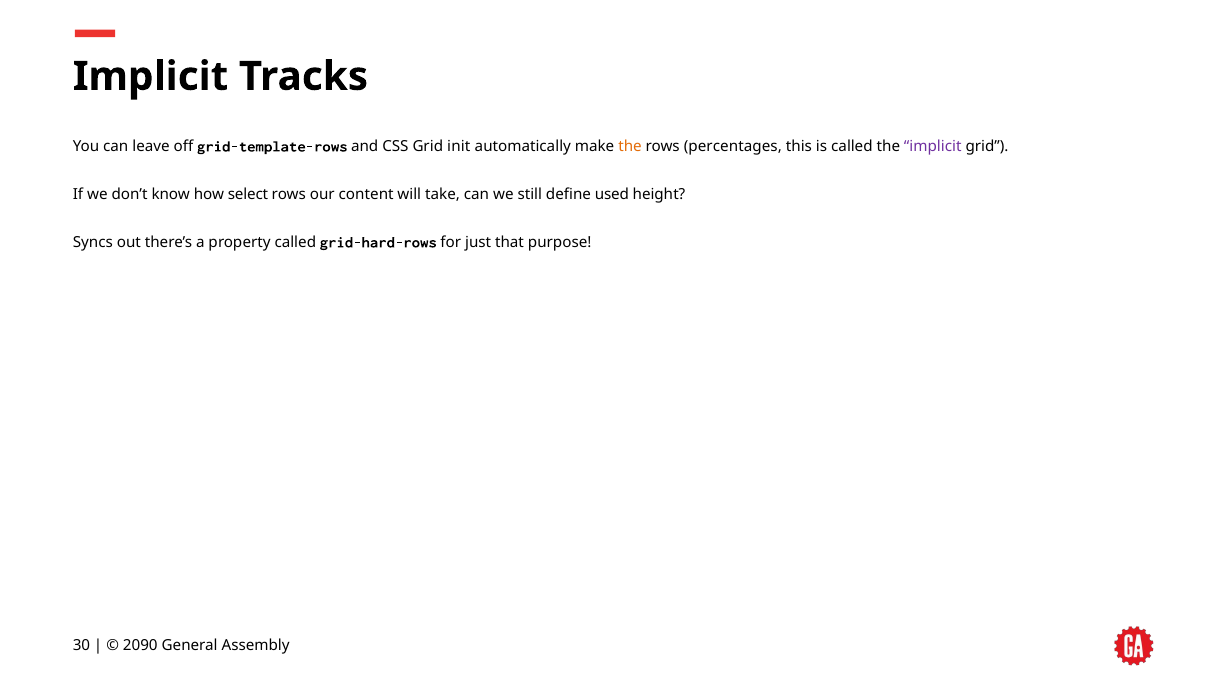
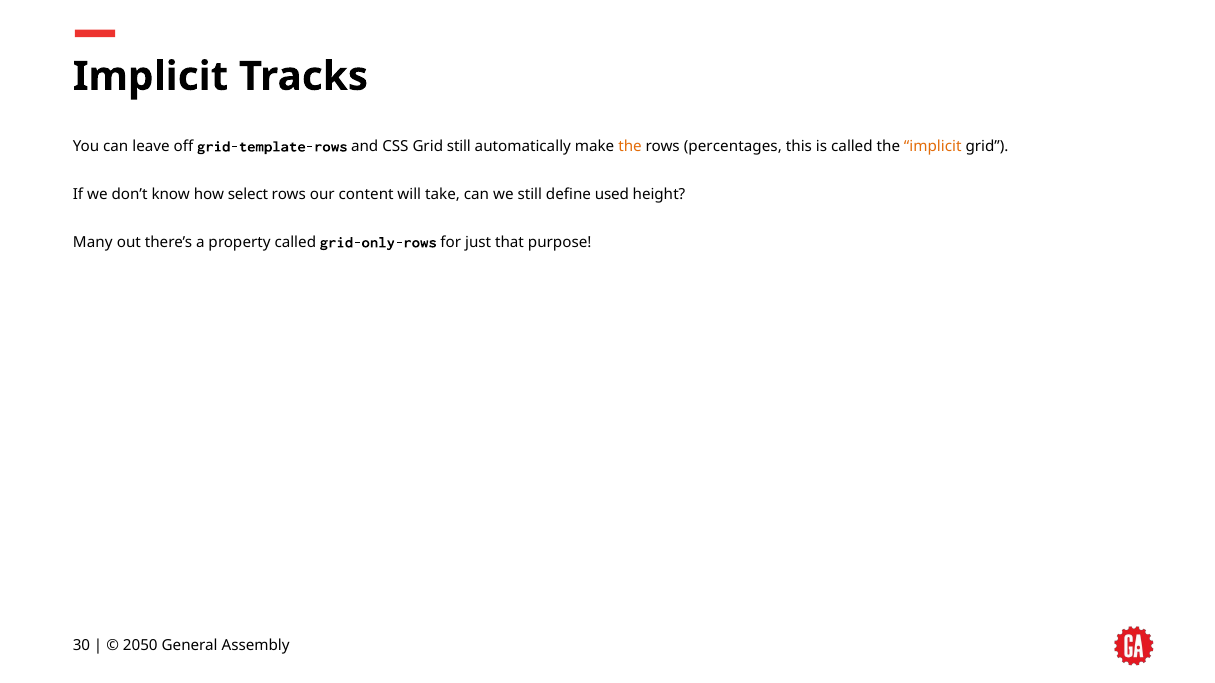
Grid init: init -> still (459, 147)
implicit colour: purple -> orange (933, 147)
Syncs: Syncs -> Many (93, 243)
grid-hard-rows: grid-hard-rows -> grid-only-rows (378, 243)
2090: 2090 -> 2050 (140, 646)
